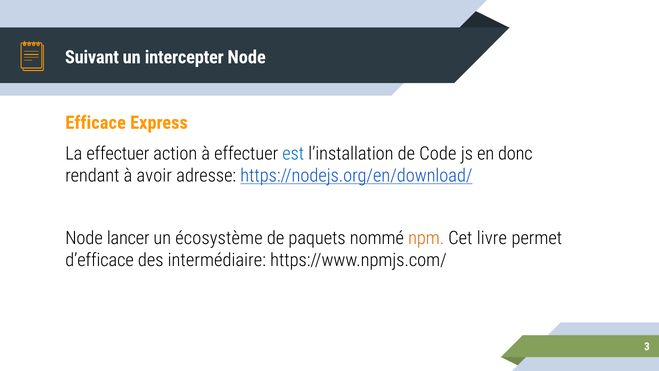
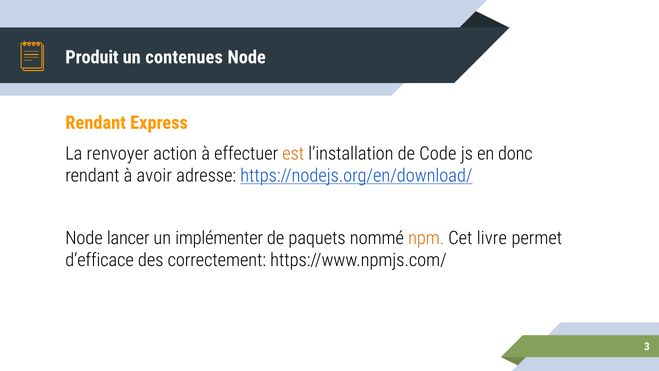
Suivant: Suivant -> Produit (92, 57)
intercepter: intercepter -> contenues (184, 57)
Efficace: Efficace -> Rendant (96, 123)
La effectuer: effectuer -> renvoyer (118, 154)
est colour: blue -> orange (293, 154)
écosystème: écosystème -> implémenter (219, 238)
intermédiaire: intermédiaire -> correctement (217, 260)
